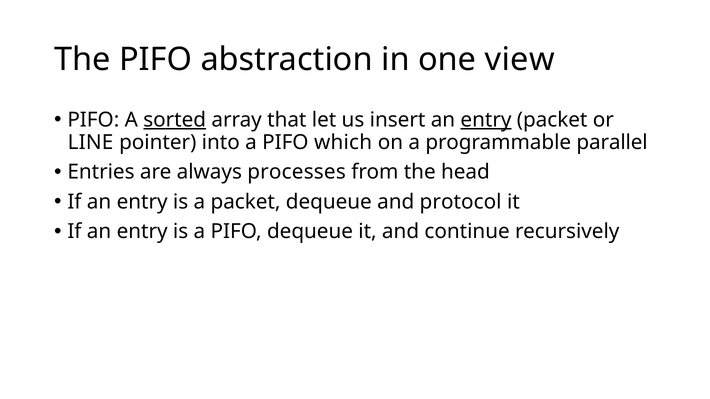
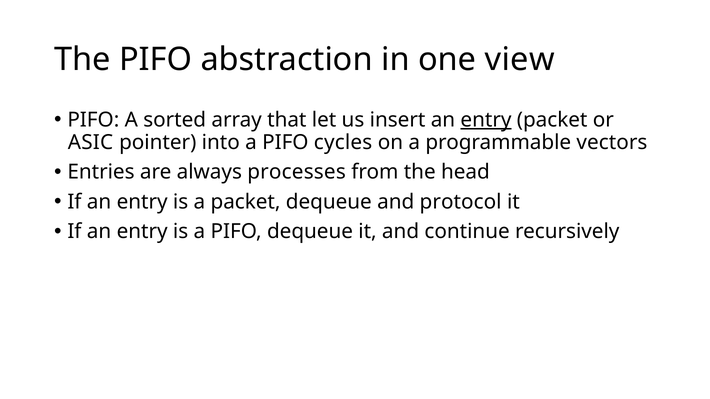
sorted underline: present -> none (175, 120)
LINE: LINE -> ASIC (91, 142)
which: which -> cycles (343, 142)
parallel: parallel -> vectors (612, 142)
